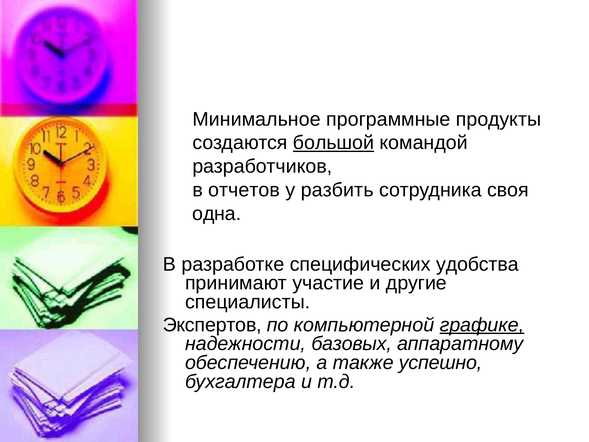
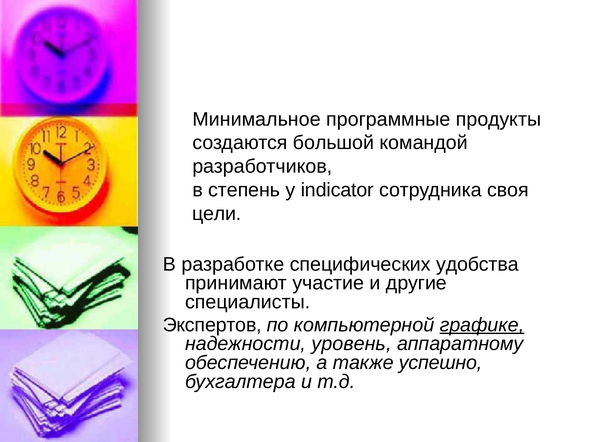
большой underline: present -> none (334, 143)
отчетов: отчетов -> степень (244, 190)
разбить: разбить -> indicator (337, 190)
одна: одна -> цели (217, 213)
базовых: базовых -> уровень (351, 344)
